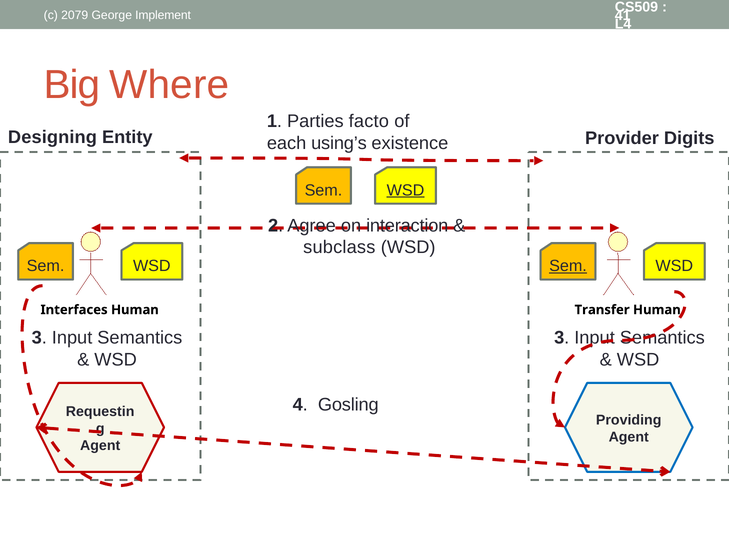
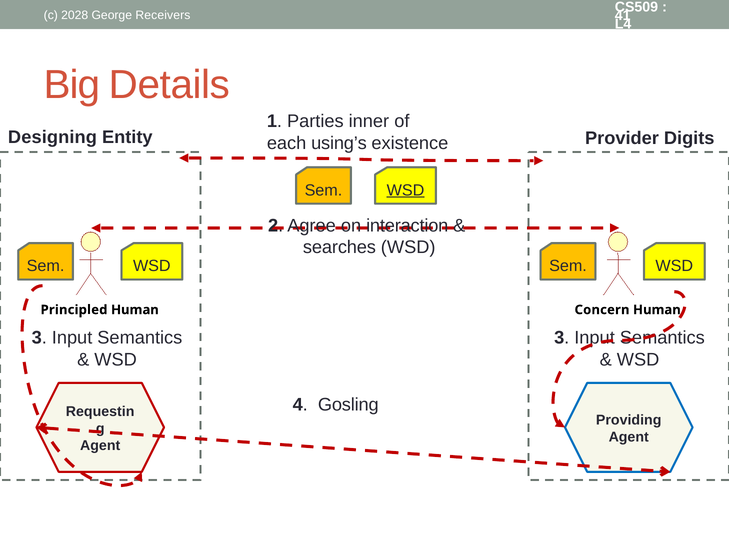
2079: 2079 -> 2028 (75, 15)
Implement: Implement -> Receivers (163, 15)
Where: Where -> Details (170, 85)
facto: facto -> inner (369, 121)
subclass: subclass -> searches (339, 247)
Sem underline: present -> none (568, 266)
Interfaces: Interfaces -> Principled (74, 310)
Transfer: Transfer -> Concern (602, 310)
